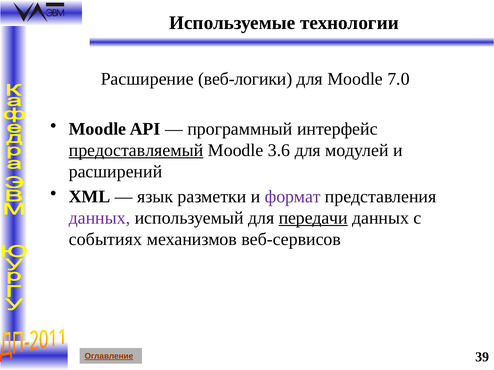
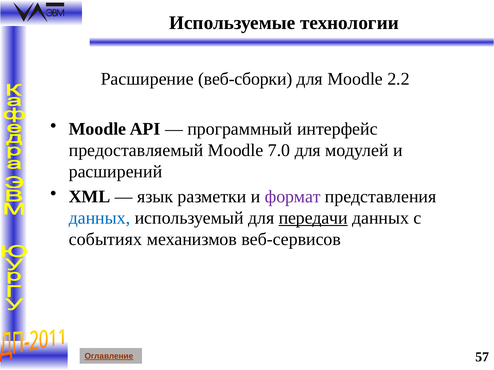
веб-логики: веб-логики -> веб-сборки (245, 79)
7.0: 7.0 -> 2.2 (399, 79)
предоставляемый underline: present -> none (136, 150)
3.6: 3.6 -> 7.0 (279, 150)
данных colour: purple -> blue (100, 218)
39: 39 -> 57 (482, 357)
